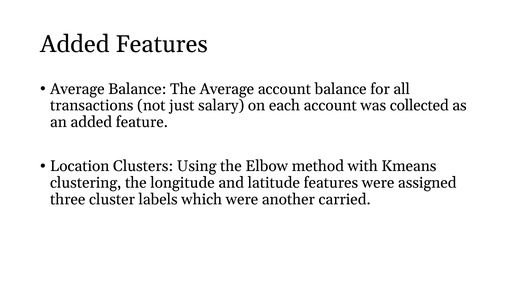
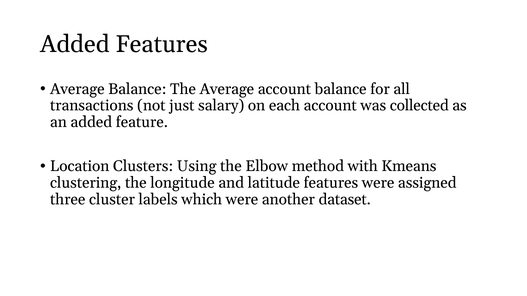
carried: carried -> dataset (345, 200)
